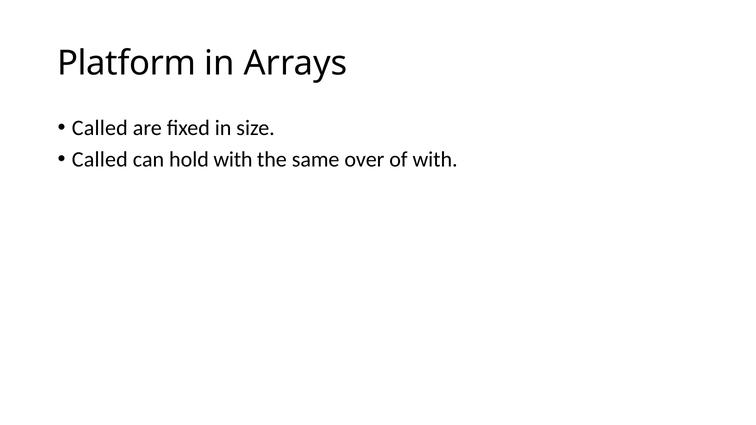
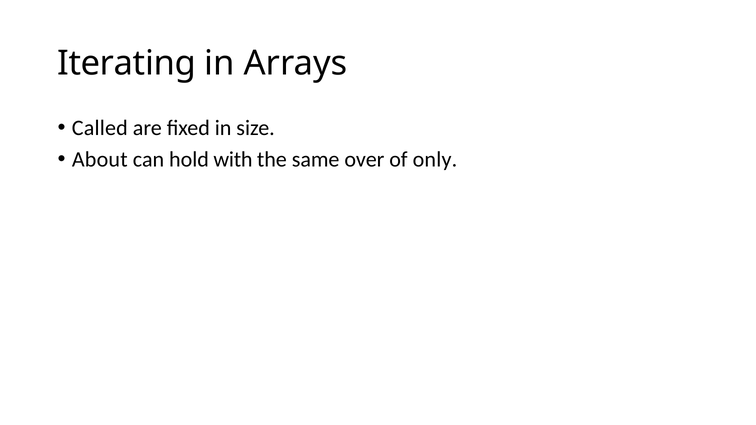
Platform: Platform -> Iterating (127, 64)
Called: Called -> About (100, 160)
of with: with -> only (435, 160)
